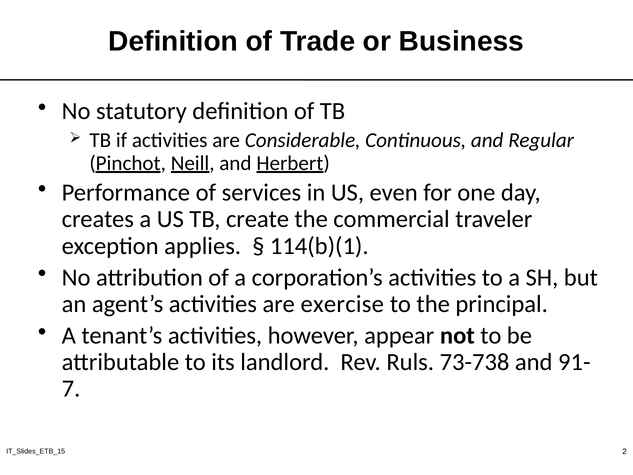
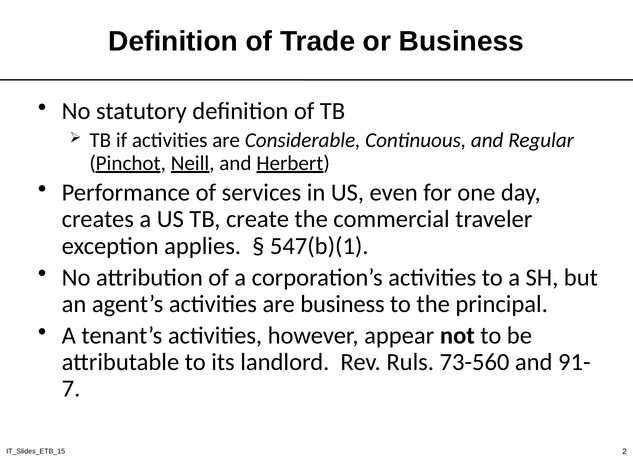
114(b)(1: 114(b)(1 -> 547(b)(1 (319, 246)
are exercise: exercise -> business (342, 304)
73-738: 73-738 -> 73-560 (475, 362)
